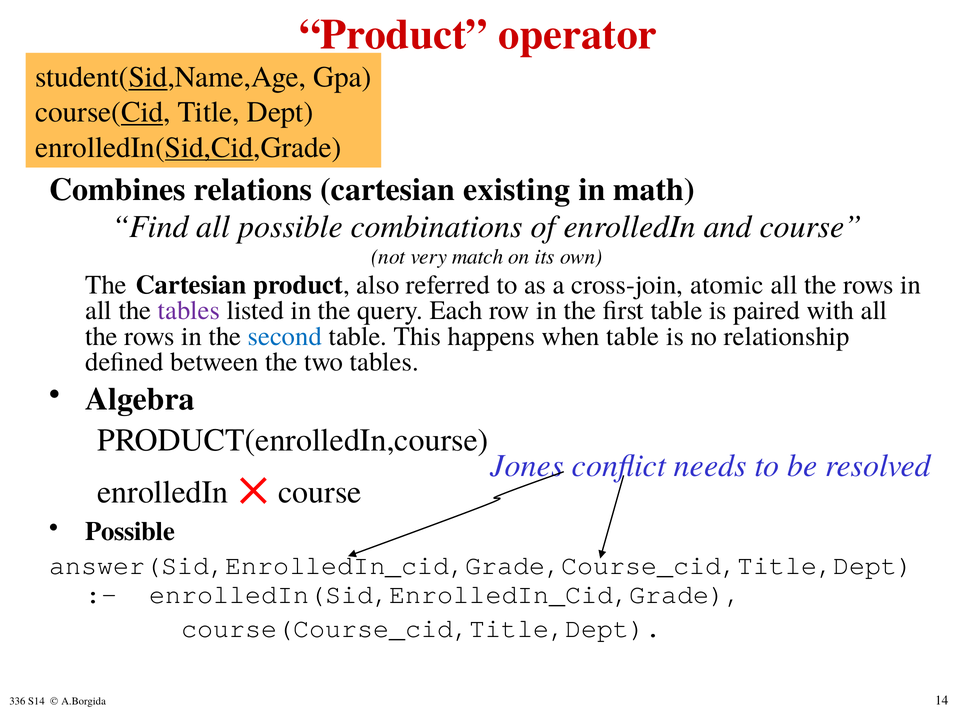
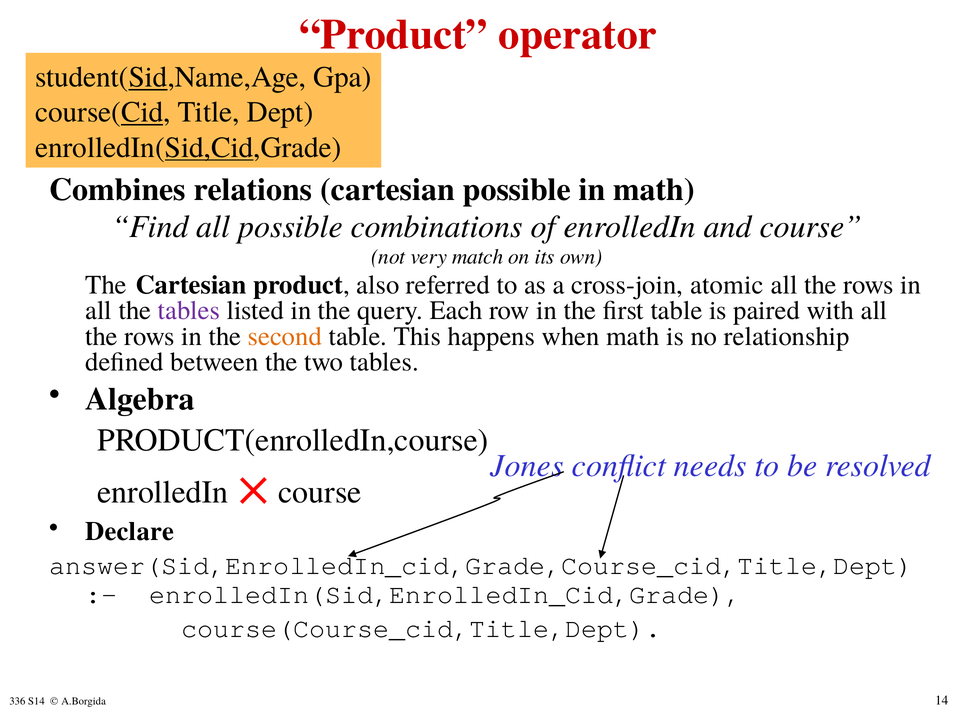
cartesian existing: existing -> possible (517, 189)
second colour: blue -> orange (285, 336)
when table: table -> math (633, 336)
Possible: Possible -> Declare (130, 531)
